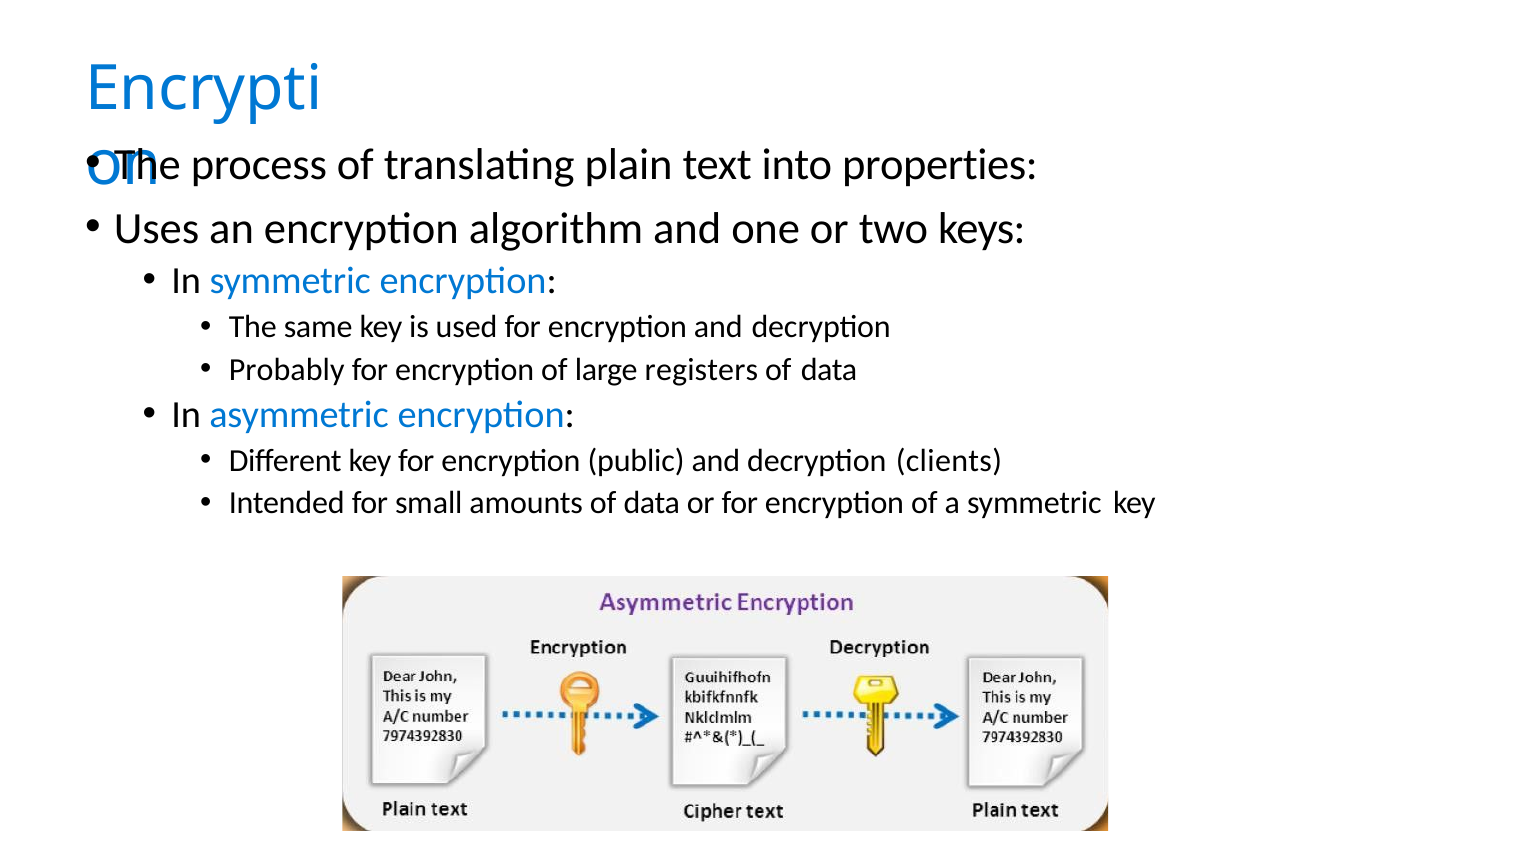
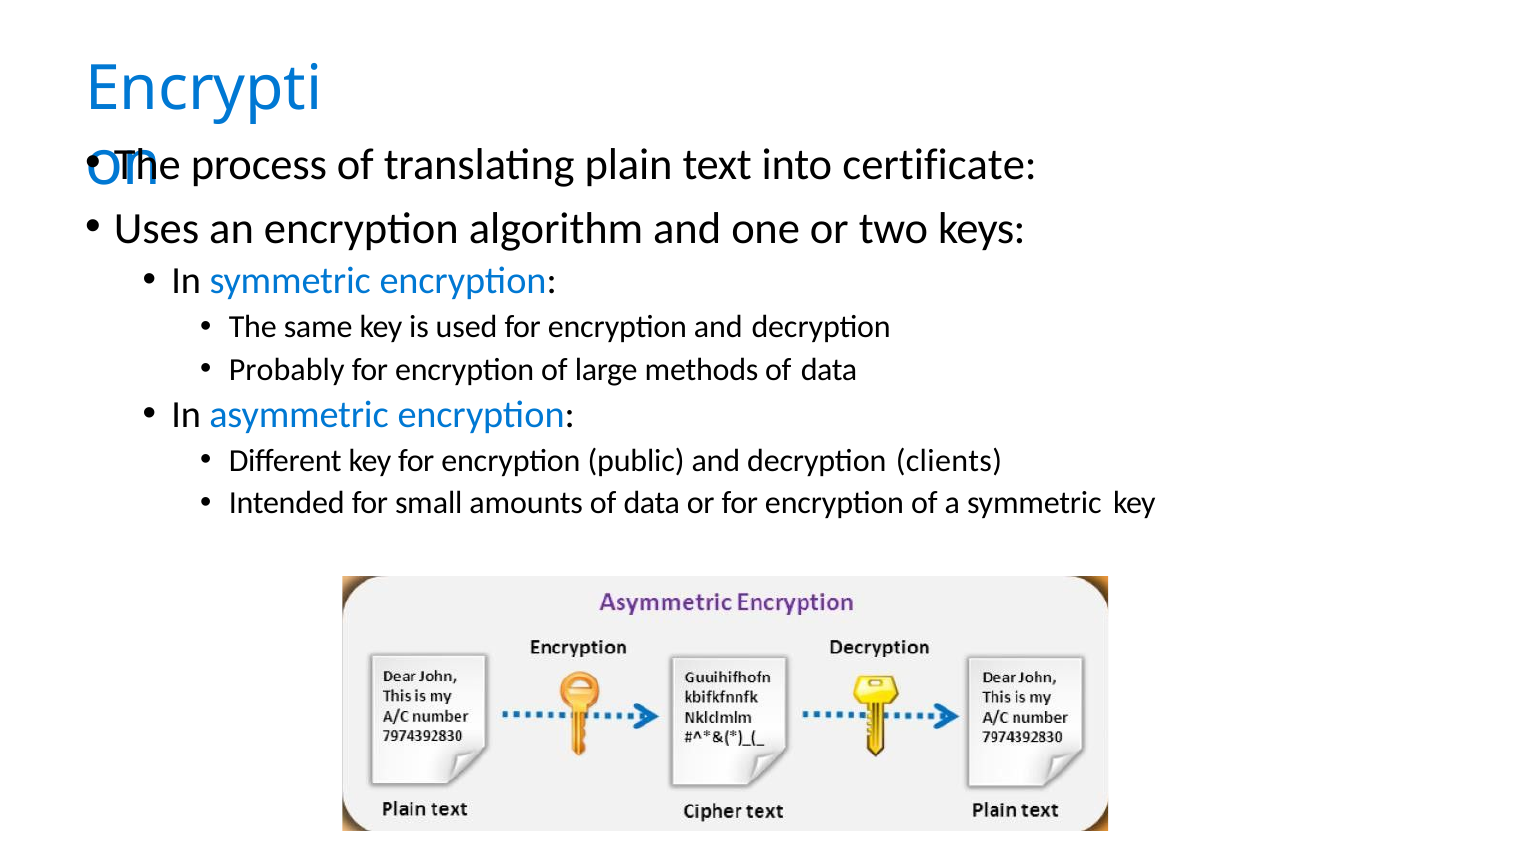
properties: properties -> certificate (940, 164)
registers: registers -> methods (702, 369)
